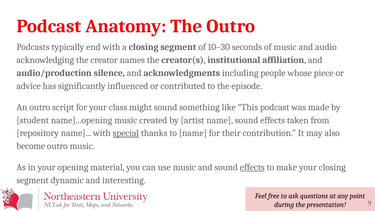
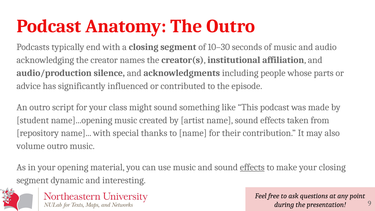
piece: piece -> parts (324, 73)
special underline: present -> none (126, 133)
become: become -> volume (31, 146)
